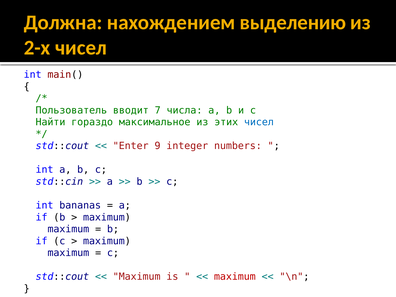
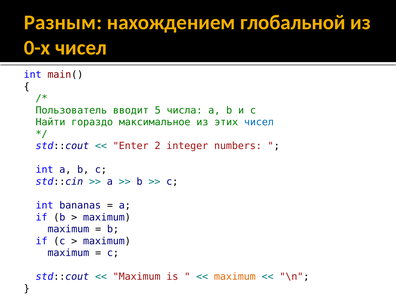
Должна: Должна -> Разным (63, 23)
выделению: выделению -> глобальной (293, 23)
2-х: 2-х -> 0-х (37, 48)
7: 7 -> 5 (158, 110)
9: 9 -> 2 (158, 146)
maximum colour: red -> orange (235, 277)
